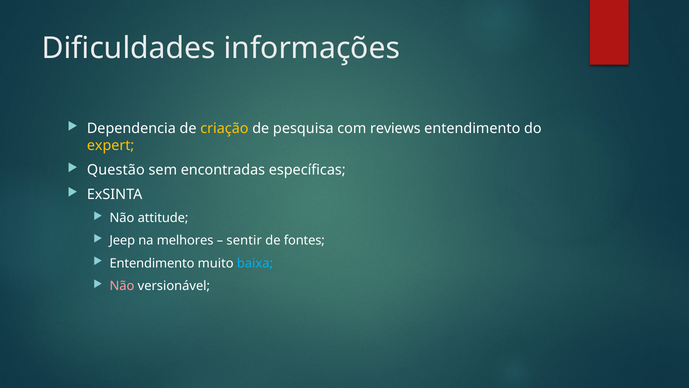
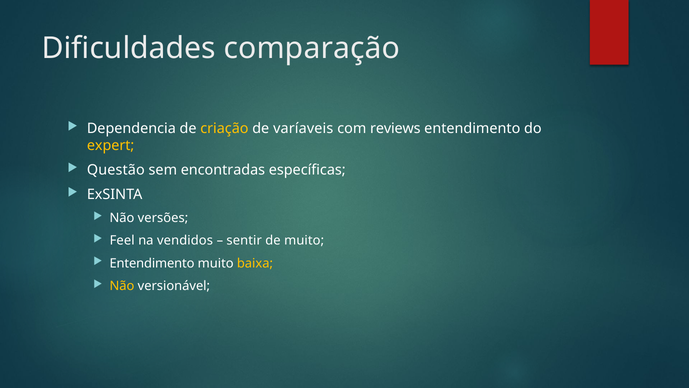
informações: informações -> comparação (312, 48)
pesquisa: pesquisa -> varíaveis (303, 128)
attitude: attitude -> versões (163, 218)
Jeep: Jeep -> Feel (122, 240)
melhores: melhores -> vendidos (185, 240)
de fontes: fontes -> muito (304, 240)
baixa colour: light blue -> yellow (255, 263)
Não colour: pink -> yellow (122, 286)
